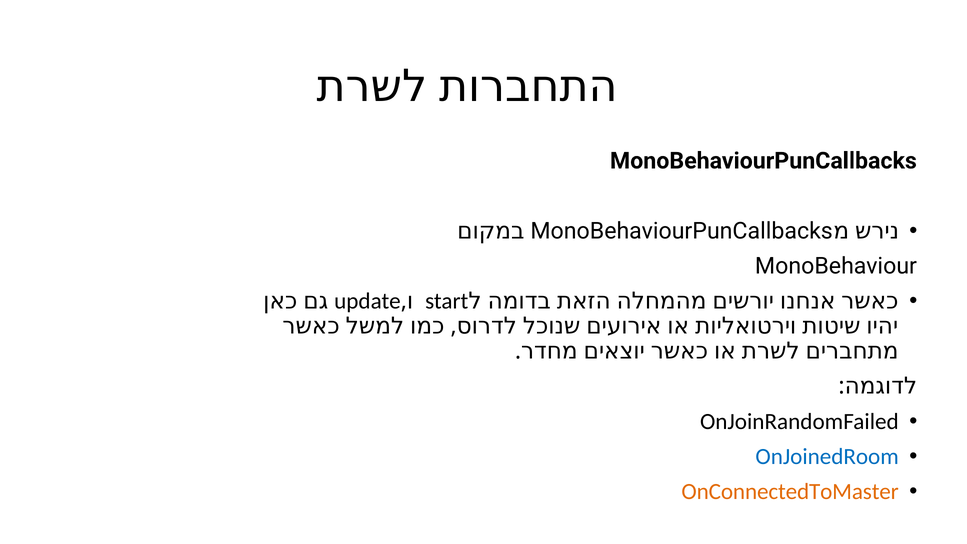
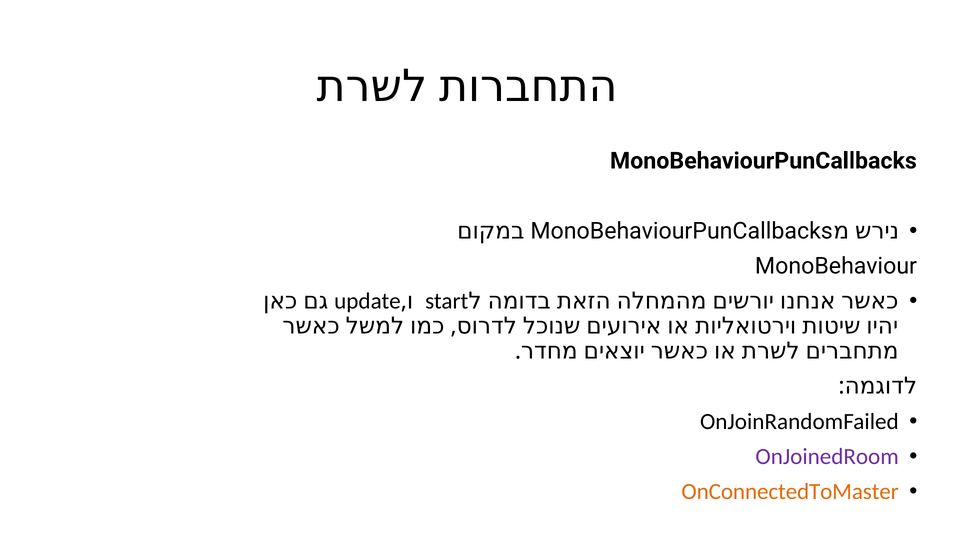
OnJoinedRoom colour: blue -> purple (827, 456)
